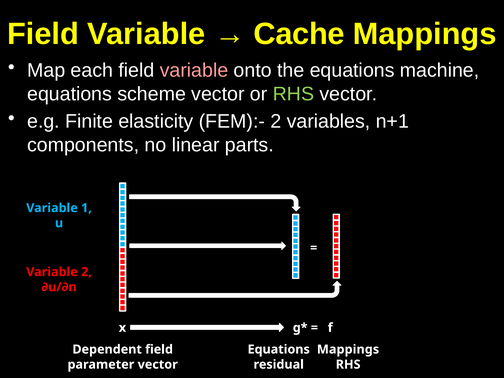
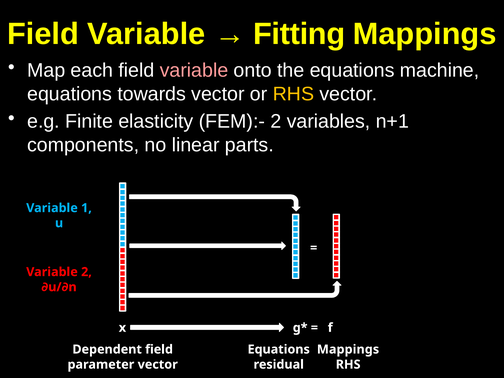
Cache: Cache -> Fitting (299, 34)
scheme: scheme -> towards (152, 94)
RHS colour: light green -> yellow (293, 94)
